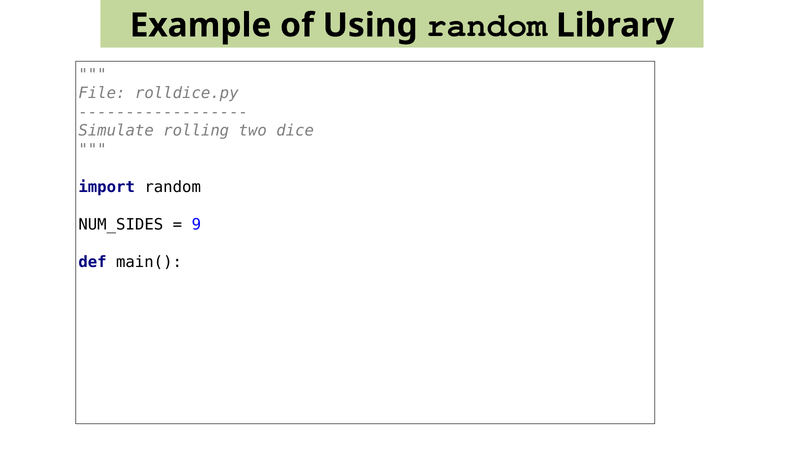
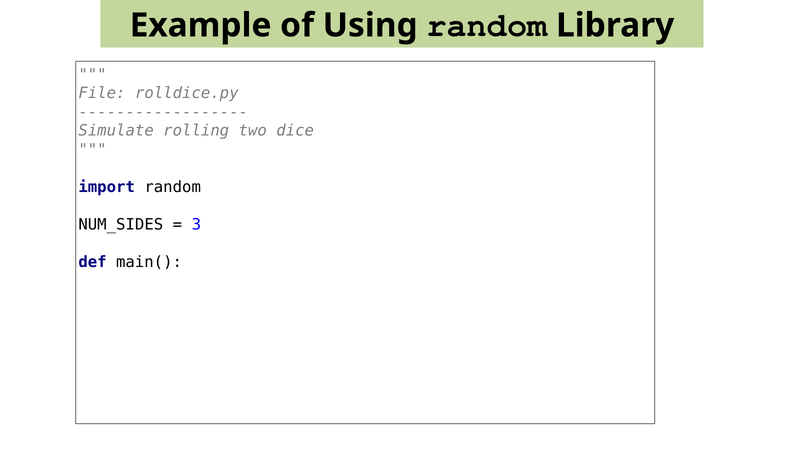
9: 9 -> 3 (196, 225)
